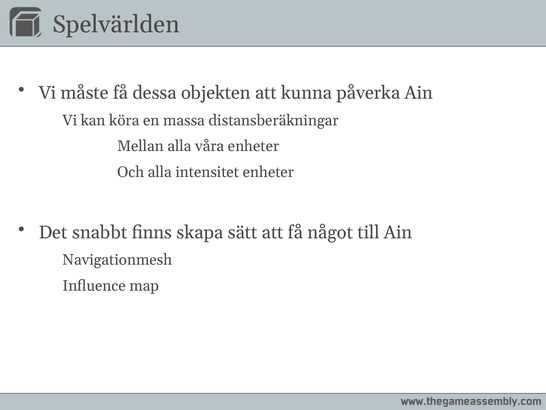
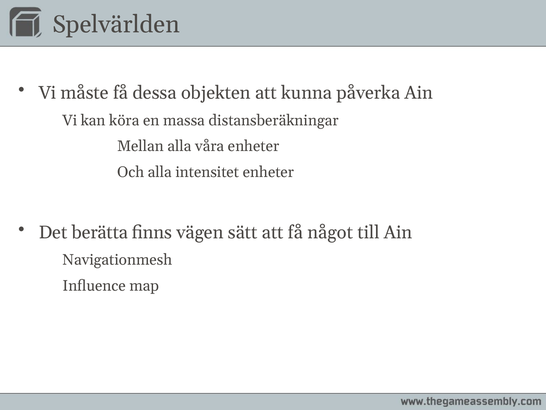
snabbt: snabbt -> berätta (100, 232)
skapa: skapa -> vägen (200, 232)
